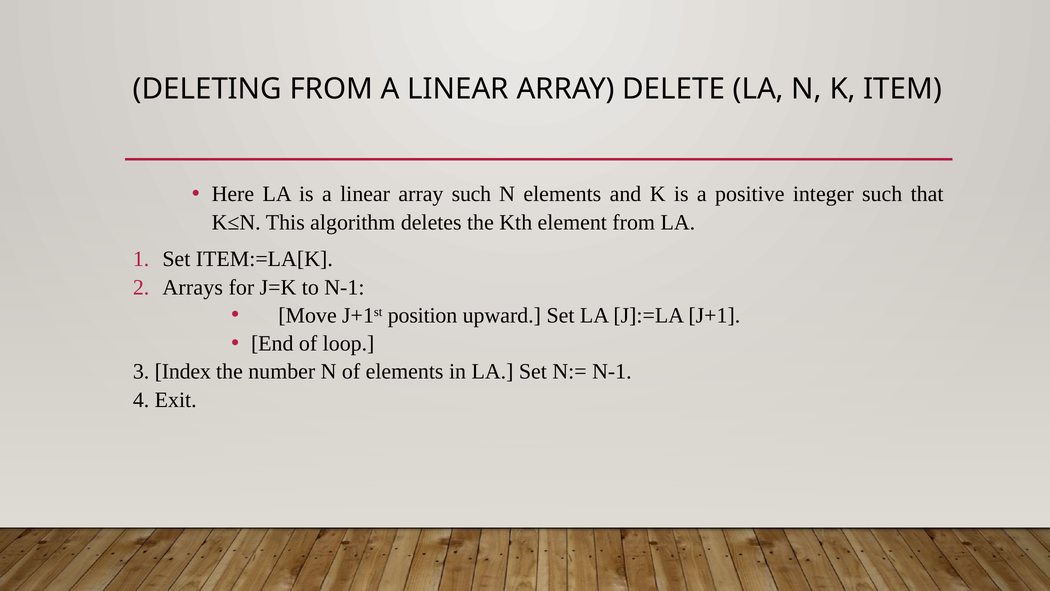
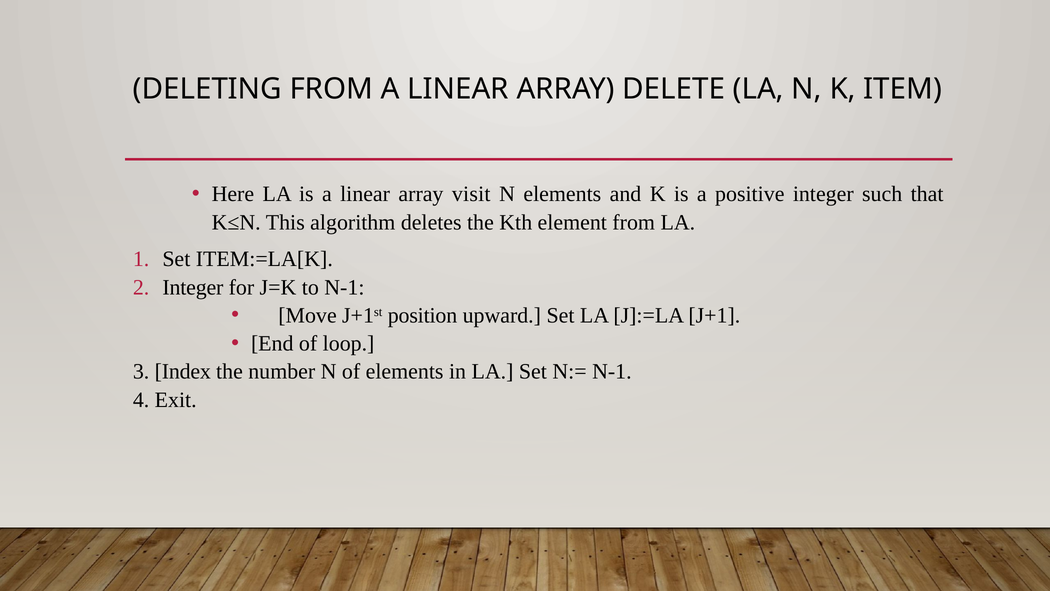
array such: such -> visit (471, 194)
Arrays: Arrays -> Integer (193, 287)
